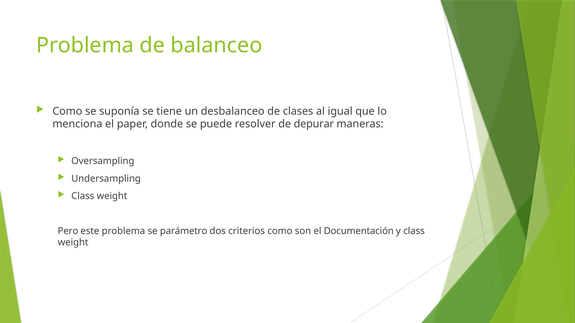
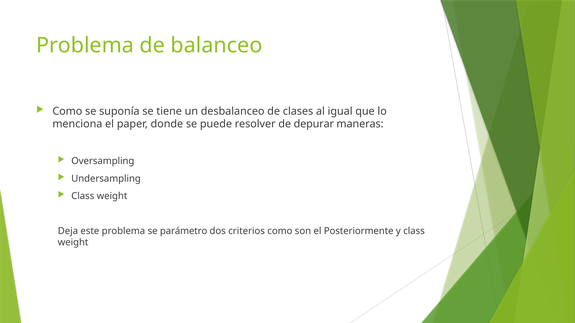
Pero: Pero -> Deja (68, 231)
Documentación: Documentación -> Posteriormente (359, 231)
